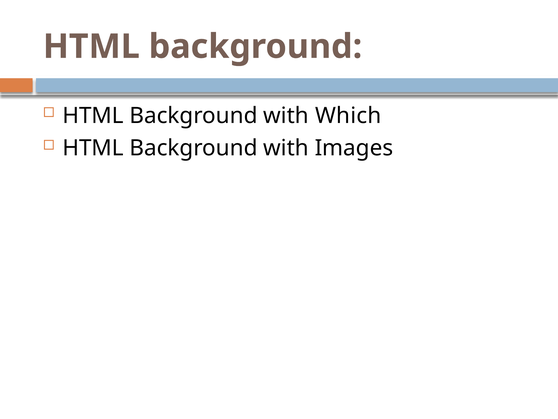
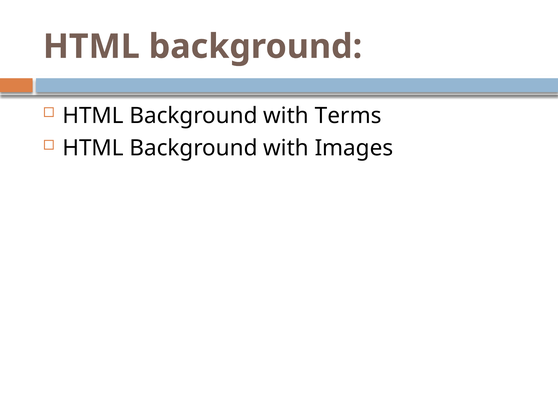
Which: Which -> Terms (348, 115)
